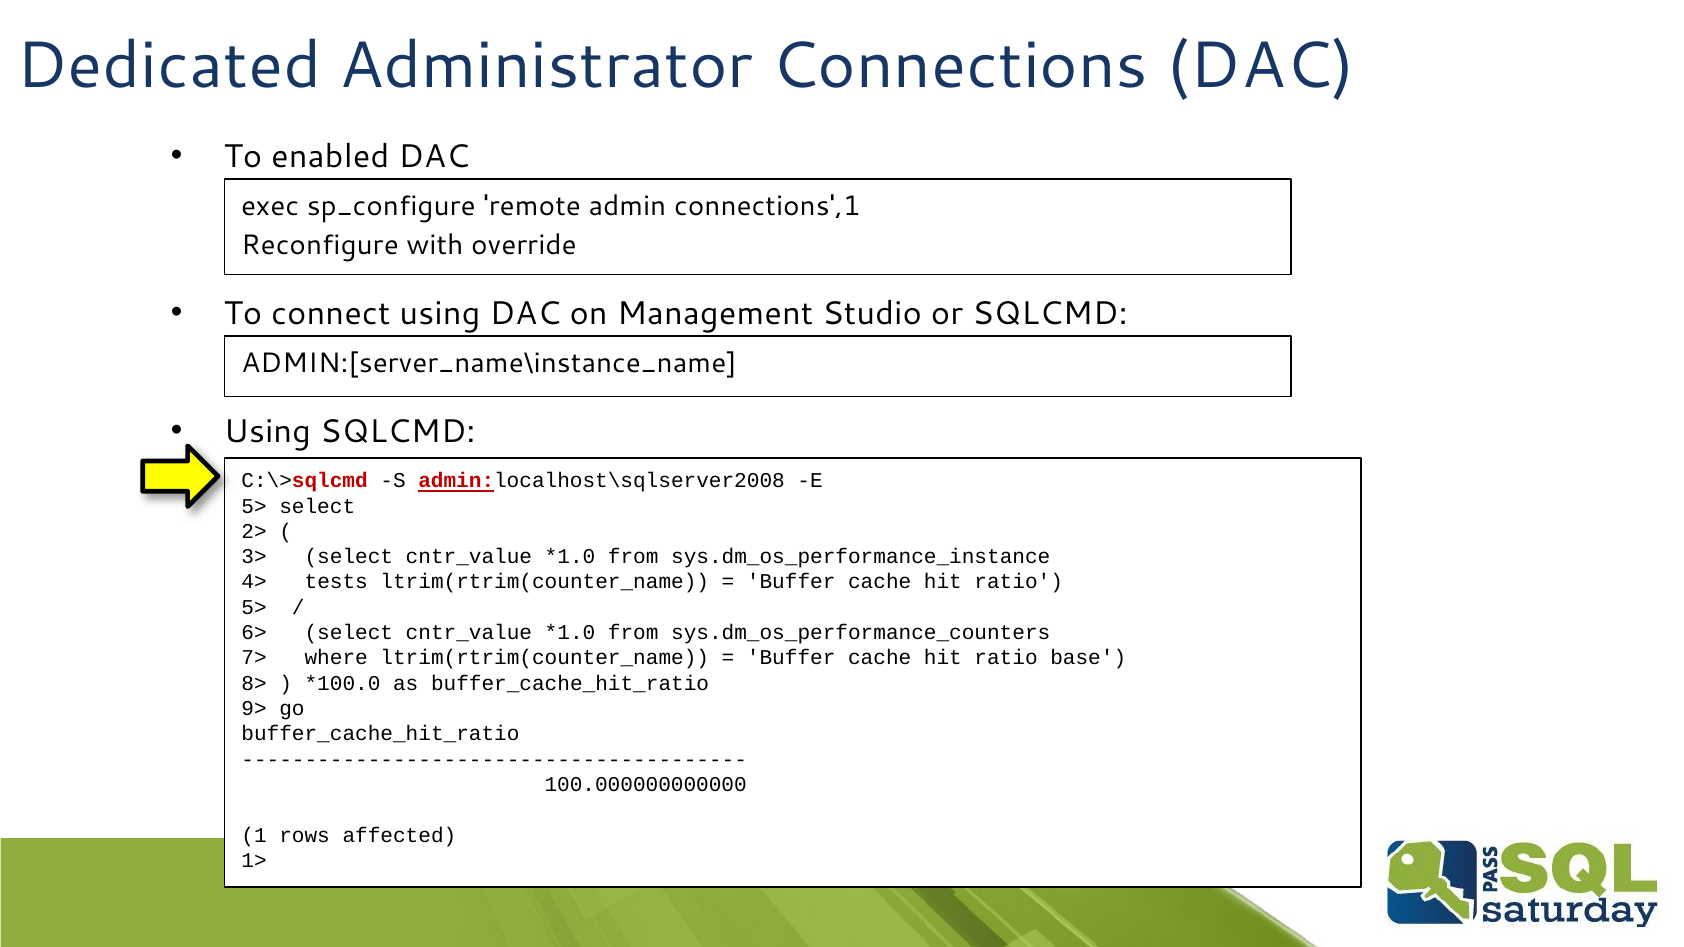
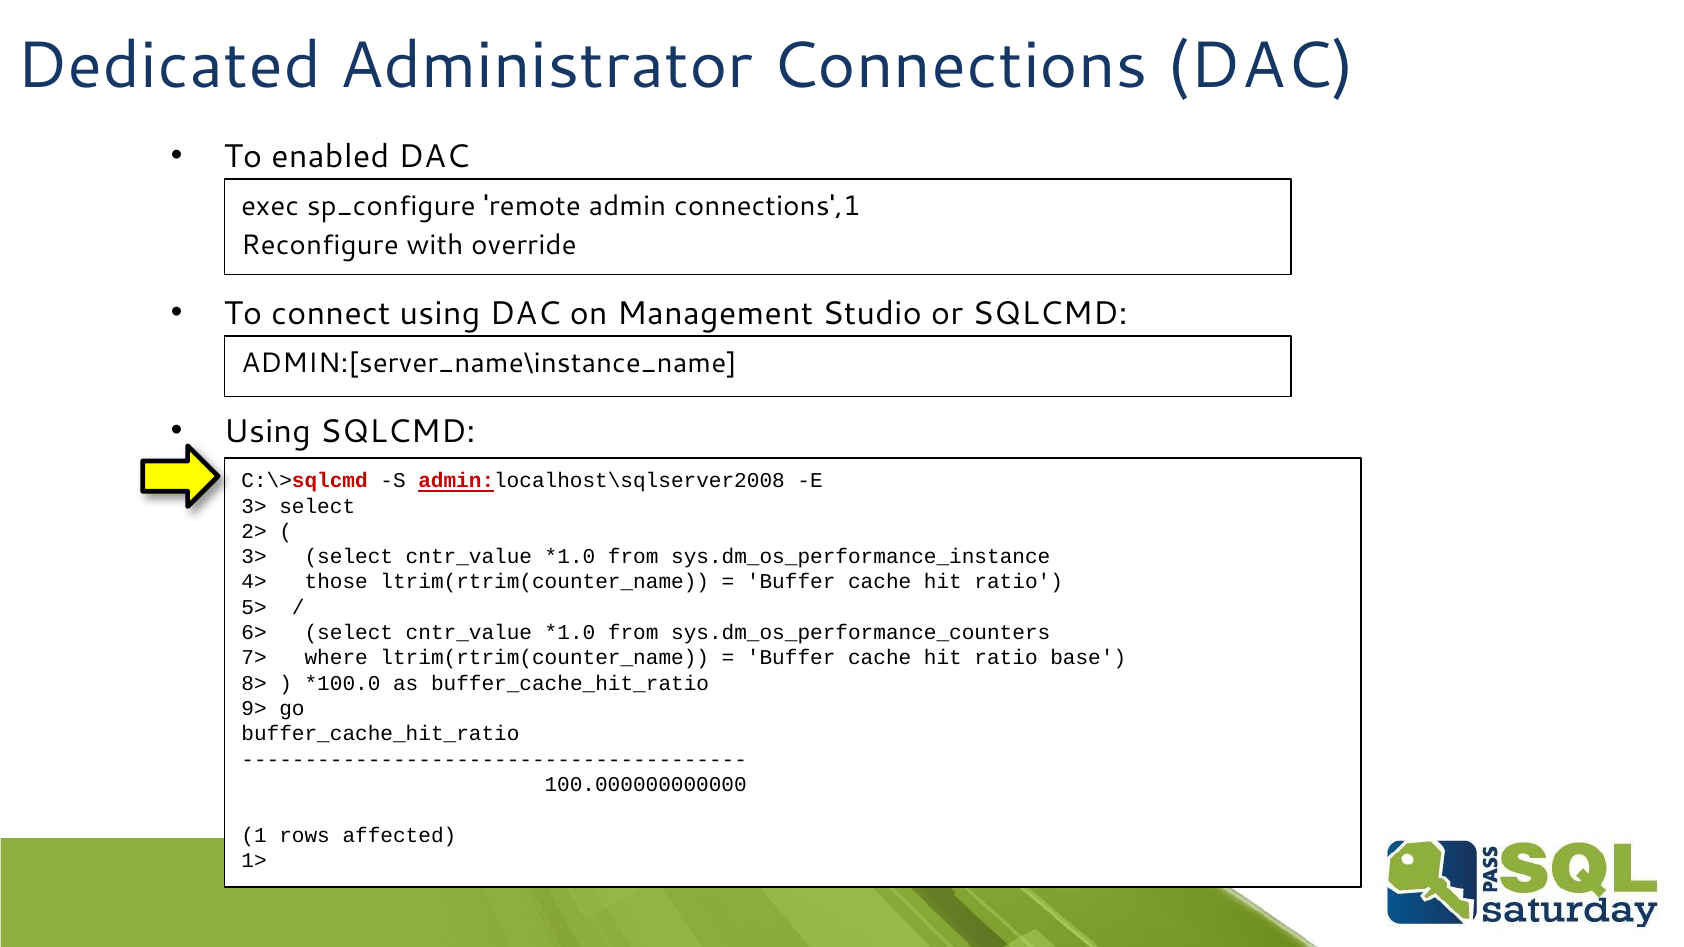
5>: 5> -> 3> (254, 506)
tests: tests -> those (336, 582)
